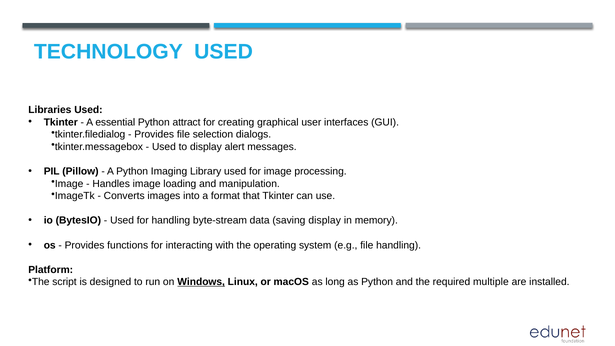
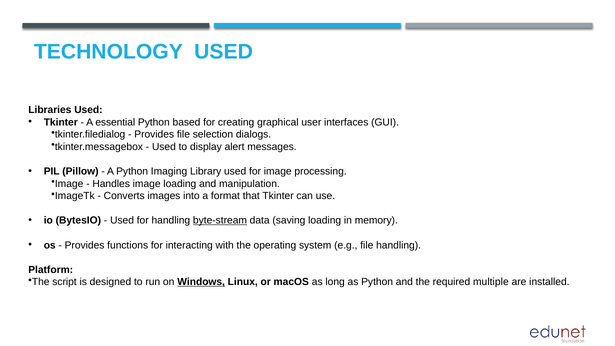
attract: attract -> based (186, 122)
byte-stream underline: none -> present (220, 220)
saving display: display -> loading (325, 220)
